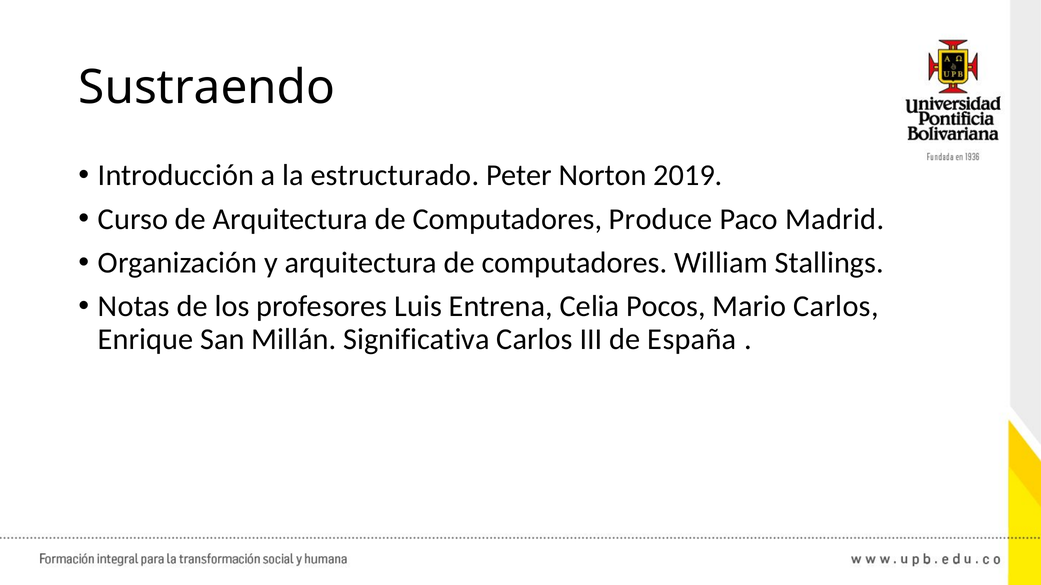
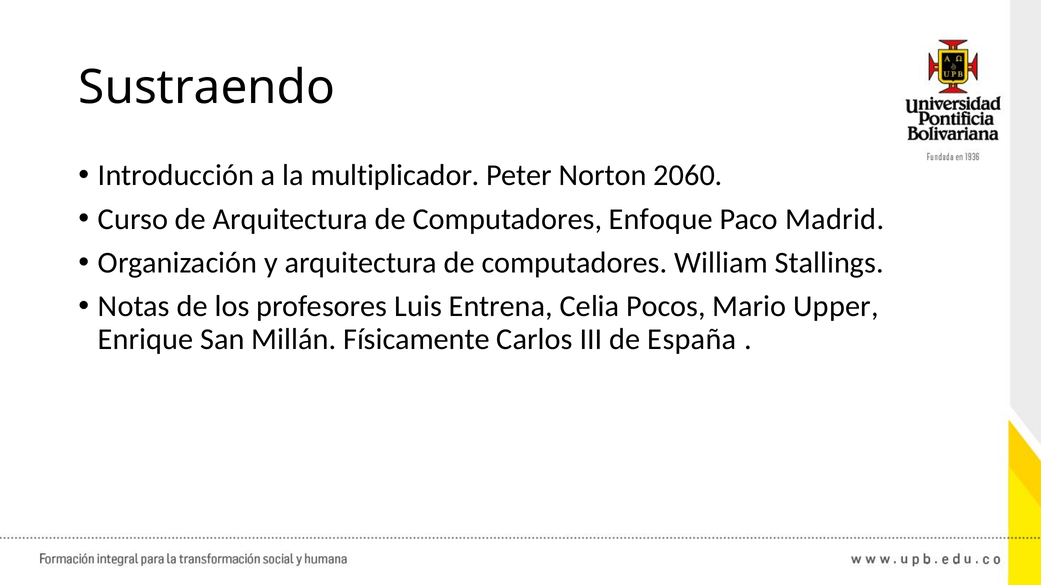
estructurado: estructurado -> multiplicador (395, 176)
2019: 2019 -> 2060 (688, 176)
Produce: Produce -> Enfoque (661, 219)
Mario Carlos: Carlos -> Upper (836, 307)
Significativa: Significativa -> Físicamente (416, 339)
